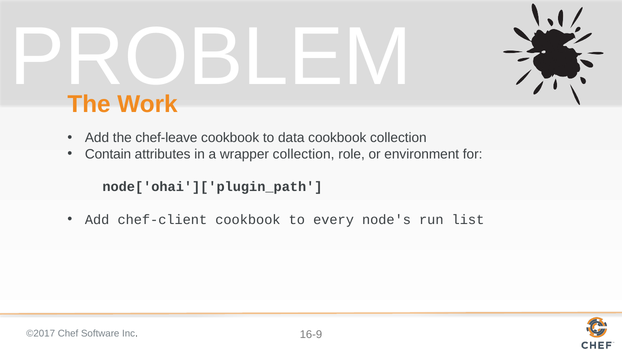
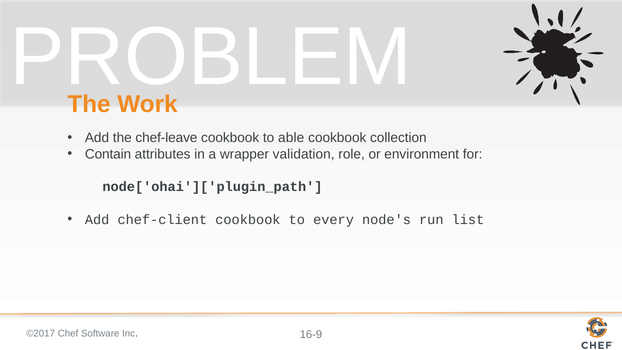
data: data -> able (291, 138)
wrapper collection: collection -> validation (304, 154)
